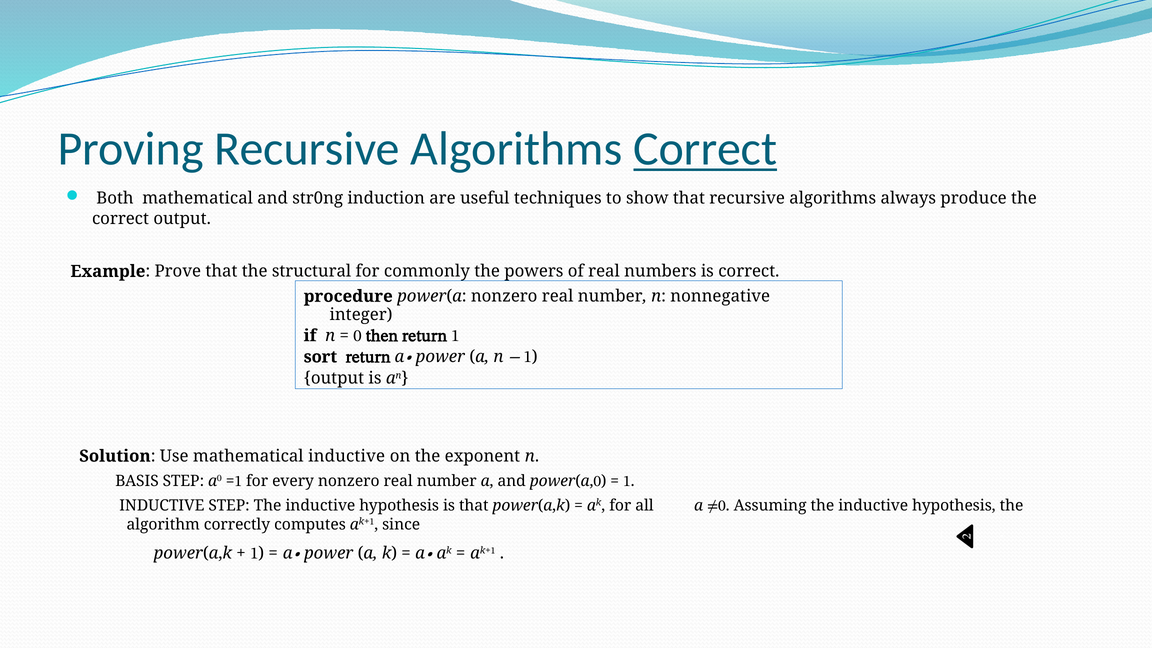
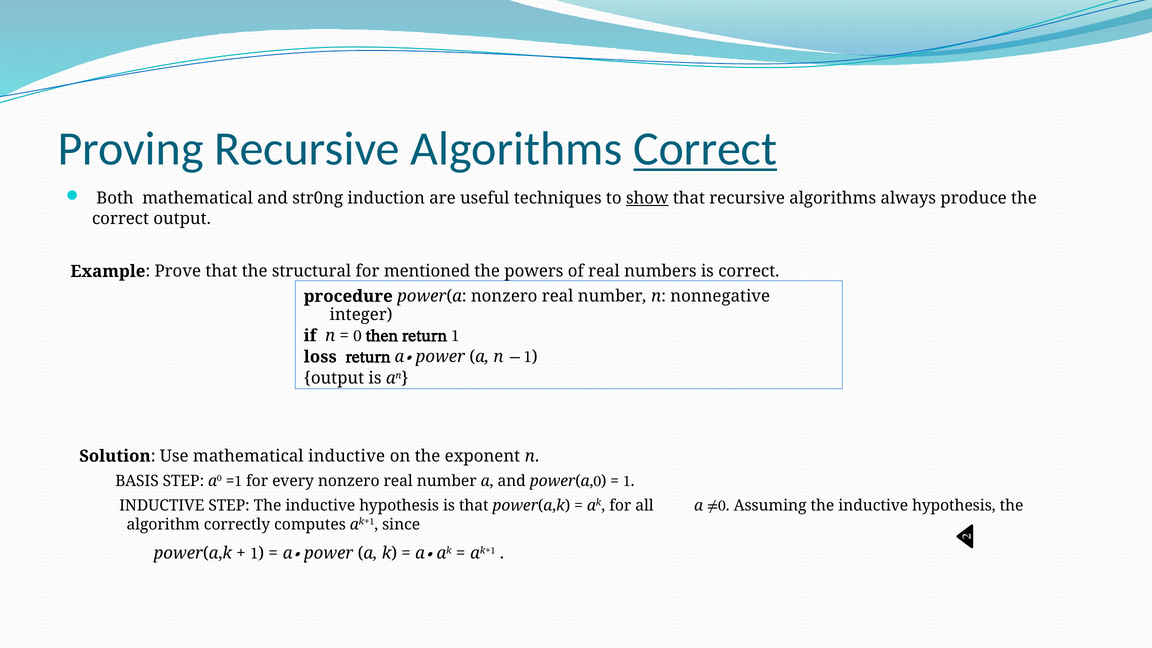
show underline: none -> present (647, 198)
commonly: commonly -> mentioned (427, 271)
sort: sort -> loss (320, 357)
